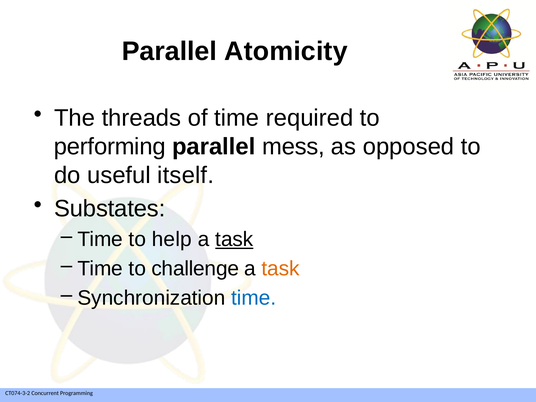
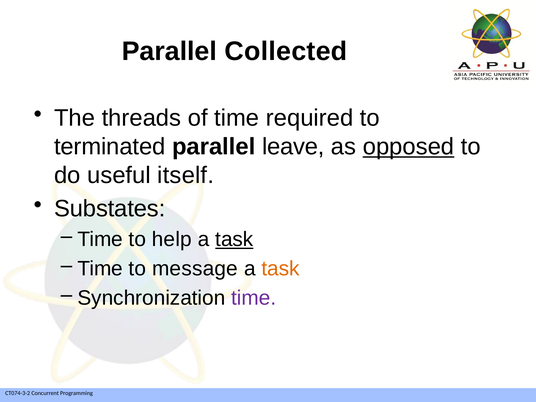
Atomicity: Atomicity -> Collected (286, 51)
performing: performing -> terminated (110, 147)
mess: mess -> leave (293, 147)
opposed underline: none -> present (408, 147)
challenge: challenge -> message (195, 269)
time colour: blue -> purple (254, 298)
